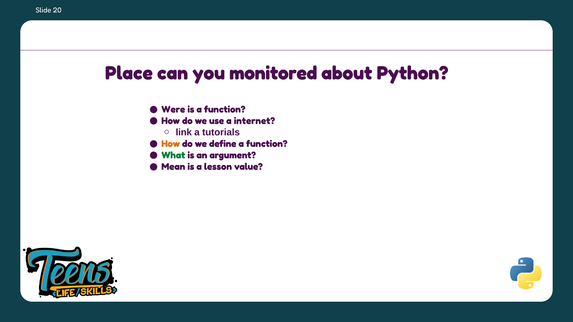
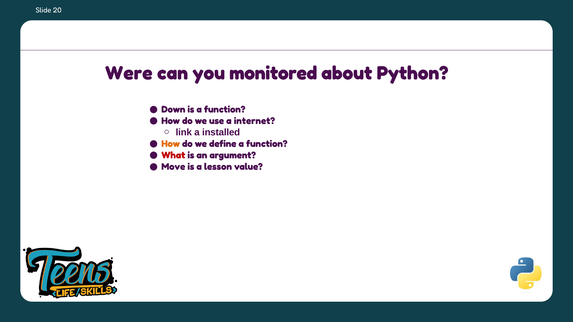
Place: Place -> Were (129, 73)
Were: Were -> Down (173, 109)
tutorials: tutorials -> installed (221, 132)
What colour: green -> red (173, 155)
Mean: Mean -> Move (173, 167)
